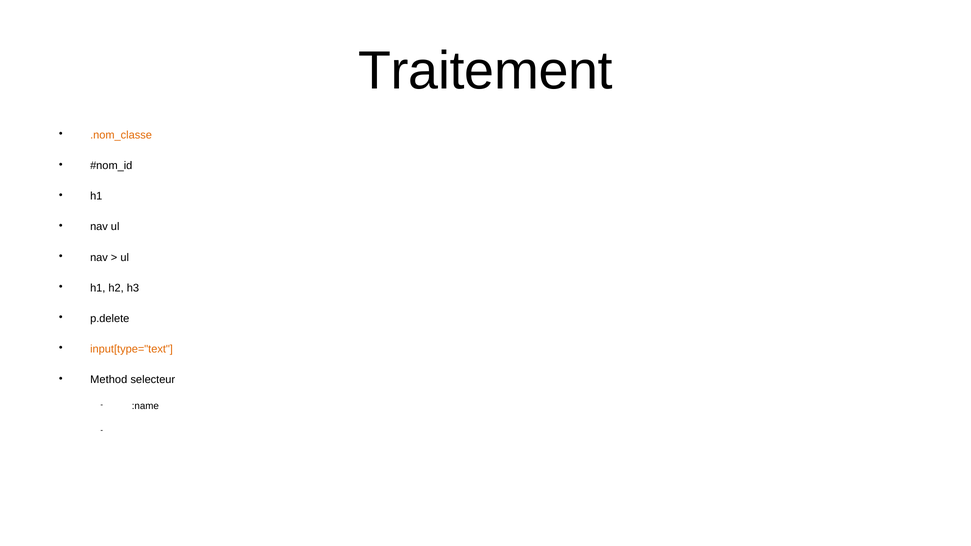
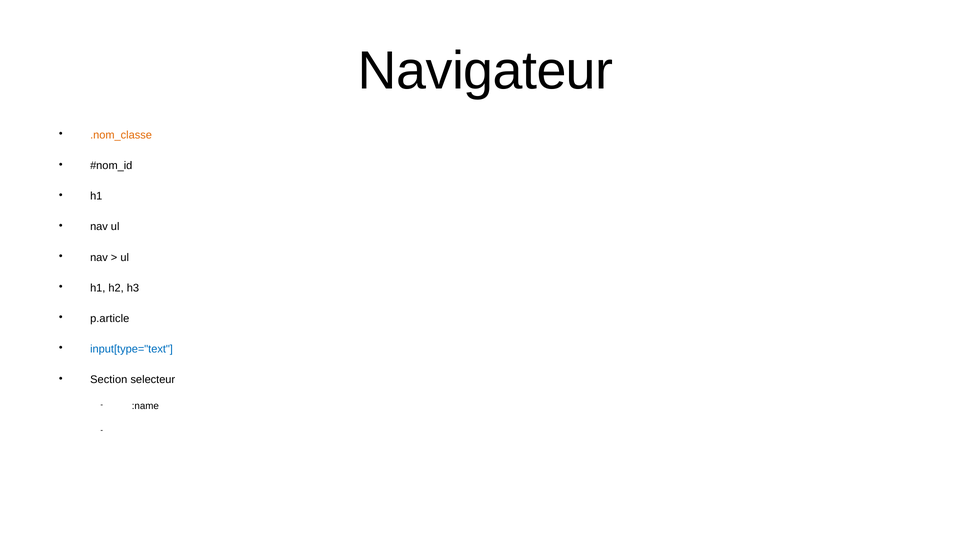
Traitement: Traitement -> Navigateur (486, 71)
p.delete: p.delete -> p.article (110, 319)
input[type="text colour: orange -> blue (132, 349)
Method: Method -> Section (109, 380)
